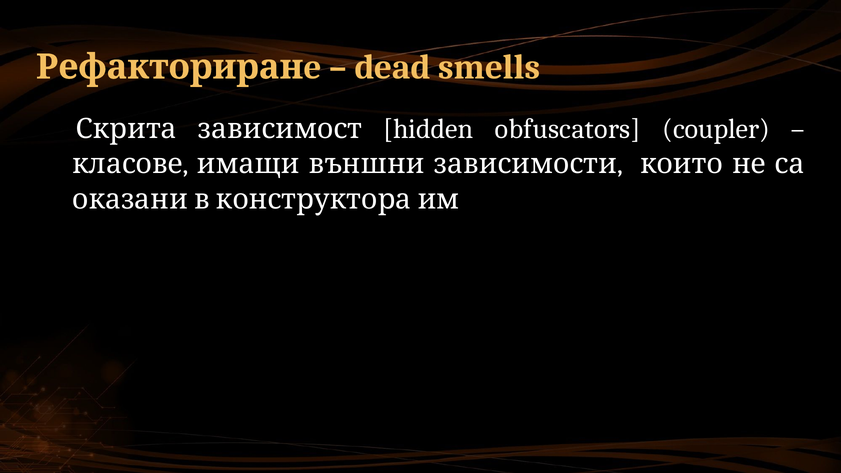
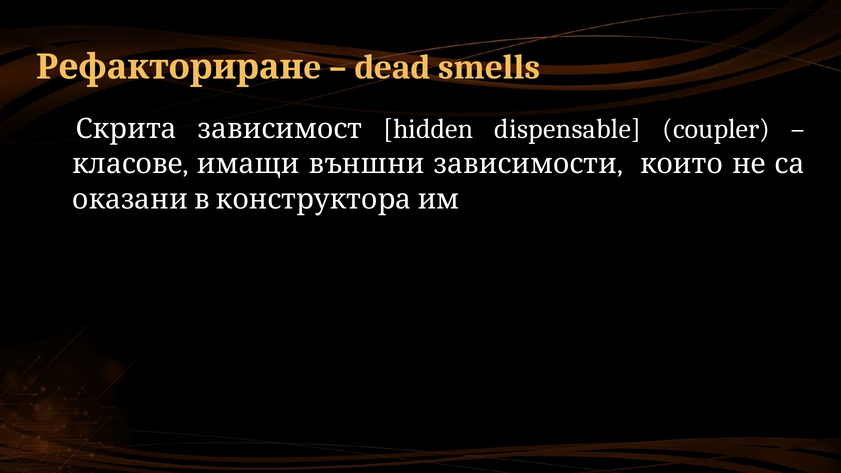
obfuscators: obfuscators -> dispensable (568, 129)
